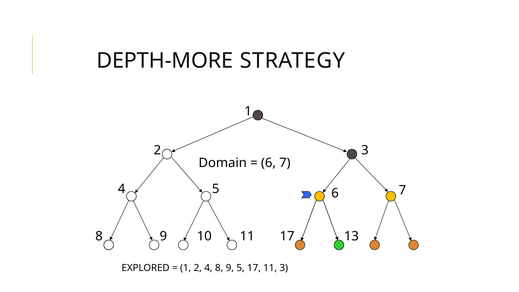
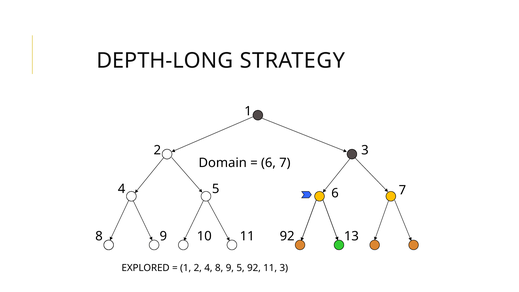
DEPTH-MORE: DEPTH-MORE -> DEPTH-LONG (165, 61)
11 17: 17 -> 92 (287, 236)
5 17: 17 -> 92 (254, 268)
